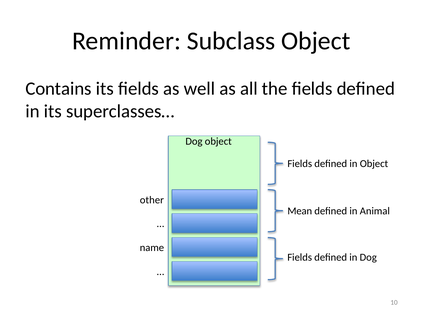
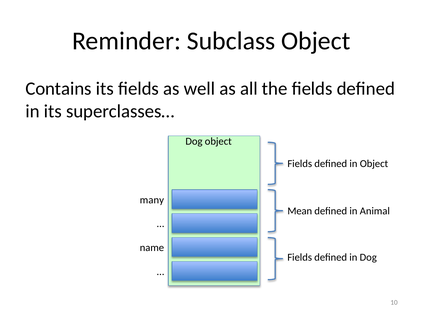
other: other -> many (152, 200)
